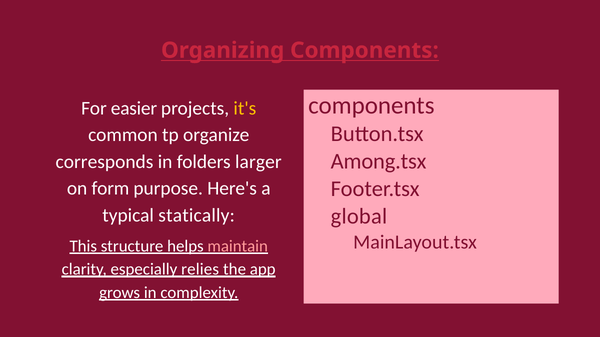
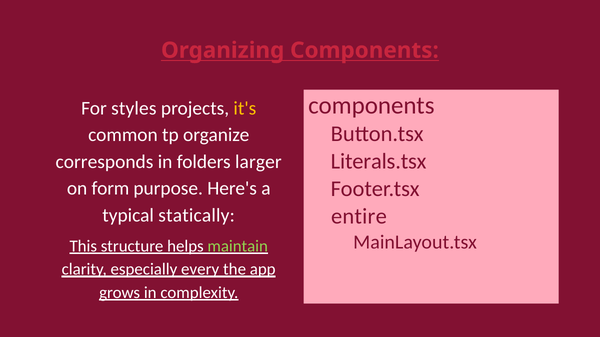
easier: easier -> styles (134, 109)
Among.tsx: Among.tsx -> Literals.tsx (379, 162)
global: global -> entire (359, 216)
maintain colour: pink -> light green (238, 246)
relies: relies -> every (200, 270)
